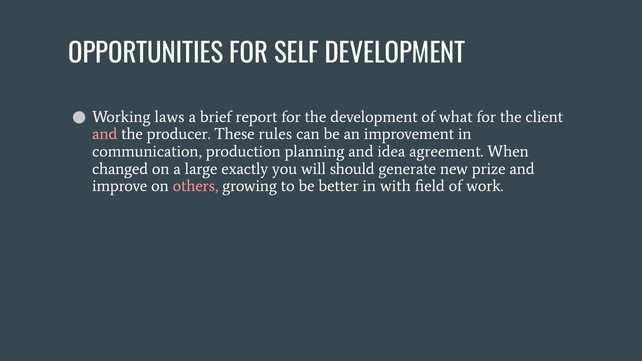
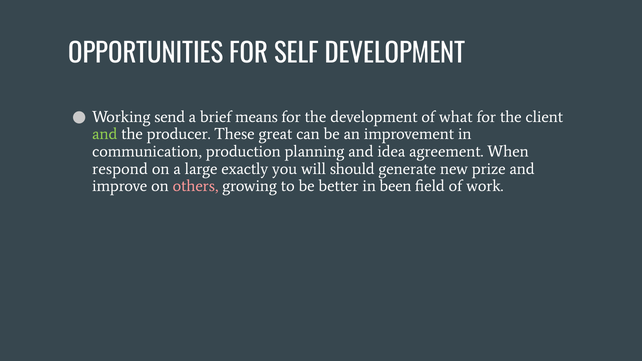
laws: laws -> send (170, 117)
report: report -> means (257, 117)
and colour: pink -> light green (105, 134)
rules: rules -> great (275, 134)
changed: changed -> respond (120, 169)
with: with -> been (396, 186)
